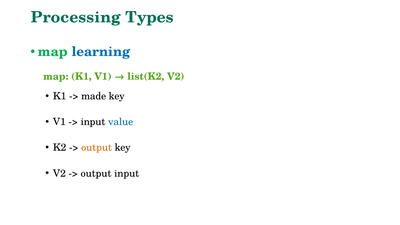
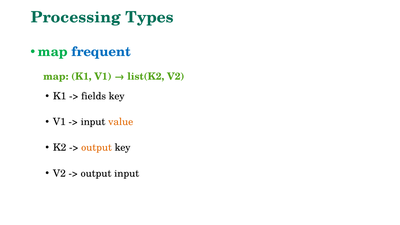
learning: learning -> frequent (101, 52)
made: made -> fields (94, 96)
value colour: blue -> orange (121, 122)
